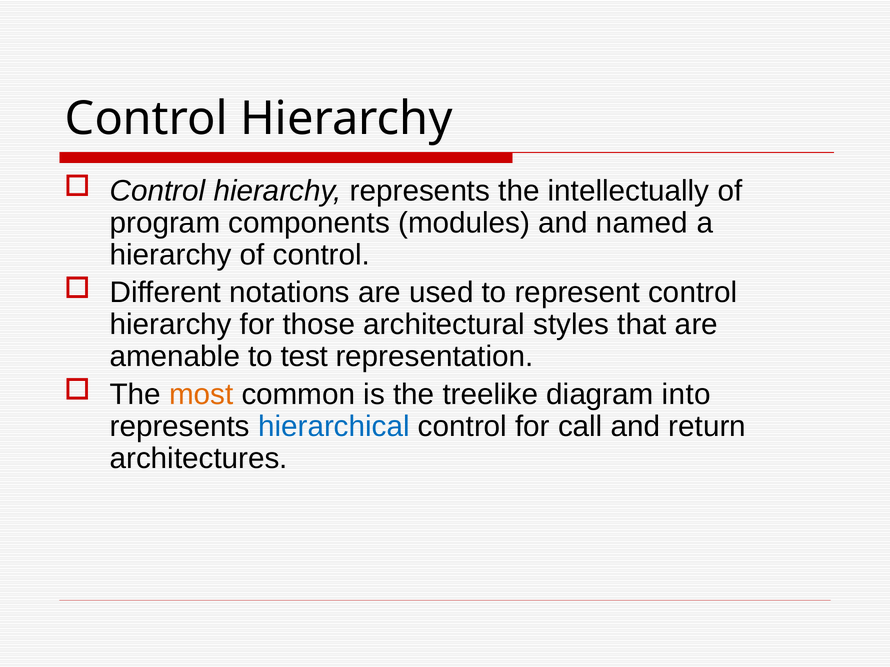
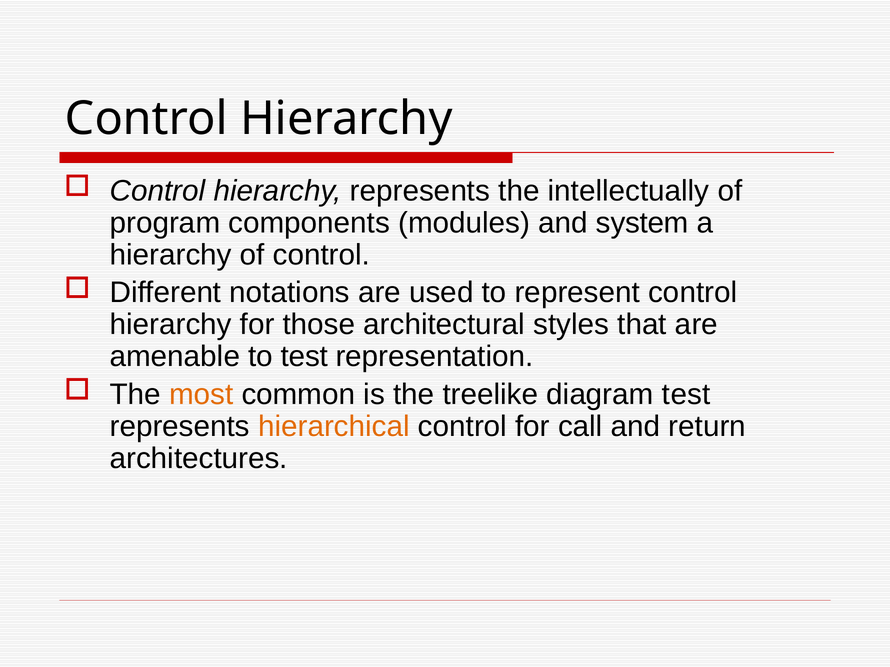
named: named -> system (642, 223)
diagram into: into -> test (686, 395)
hierarchical colour: blue -> orange (334, 427)
